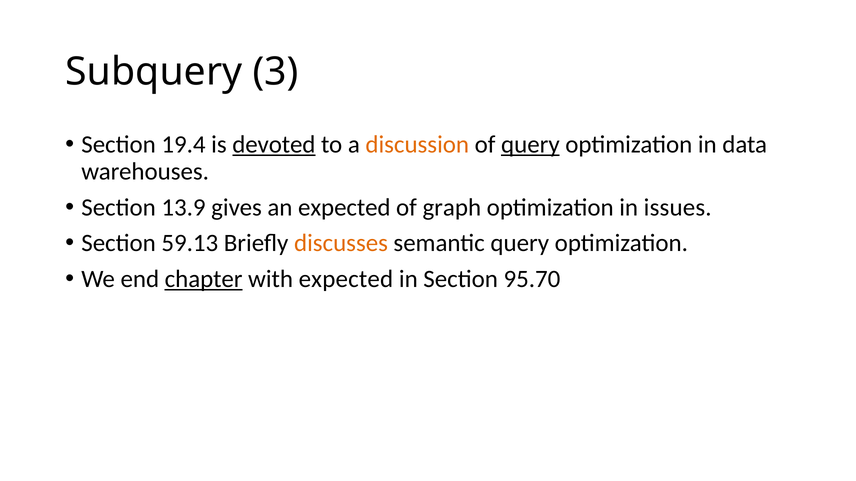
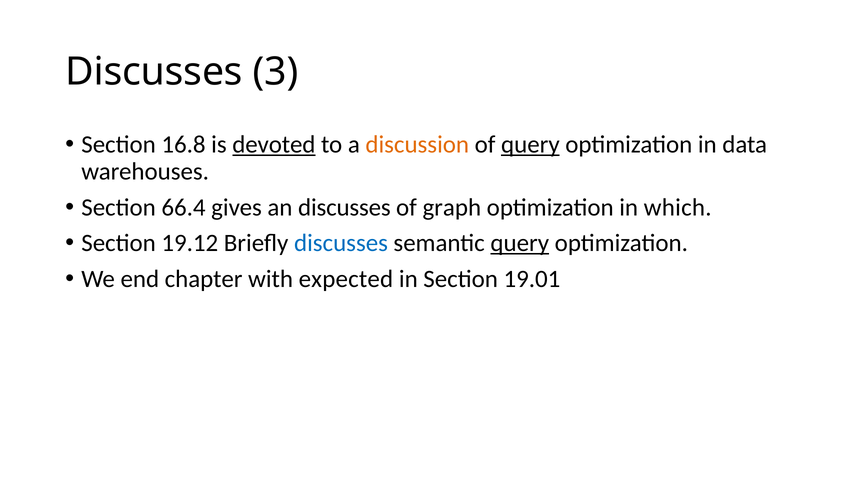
Subquery: Subquery -> Discusses (154, 72)
19.4: 19.4 -> 16.8 (184, 145)
13.9: 13.9 -> 66.4 (184, 208)
an expected: expected -> discusses (344, 208)
issues: issues -> which (678, 208)
59.13: 59.13 -> 19.12 (190, 243)
discusses colour: orange -> blue (341, 243)
query underline: none -> present (520, 243)
chapter underline: present -> none (204, 279)
95.70: 95.70 -> 19.01 (532, 279)
